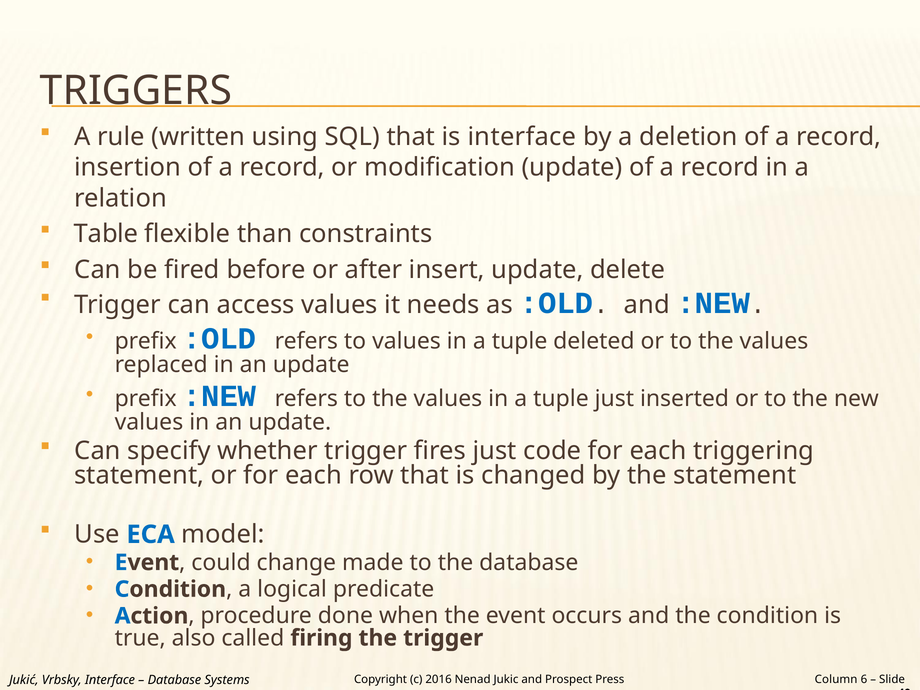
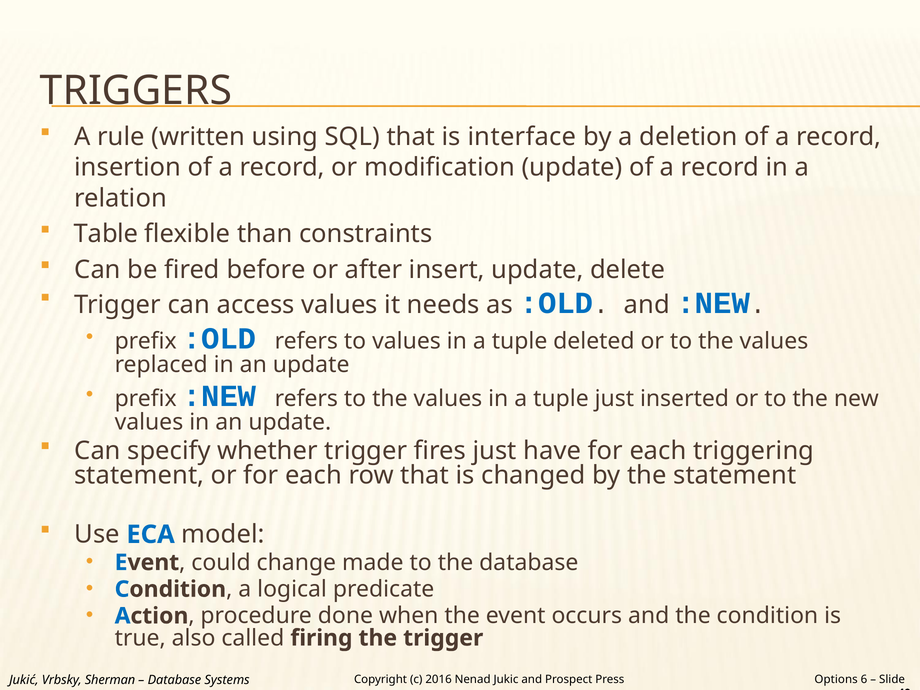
code: code -> have (552, 451)
Vrbsky Interface: Interface -> Sherman (110, 680)
Column: Column -> Options (836, 679)
